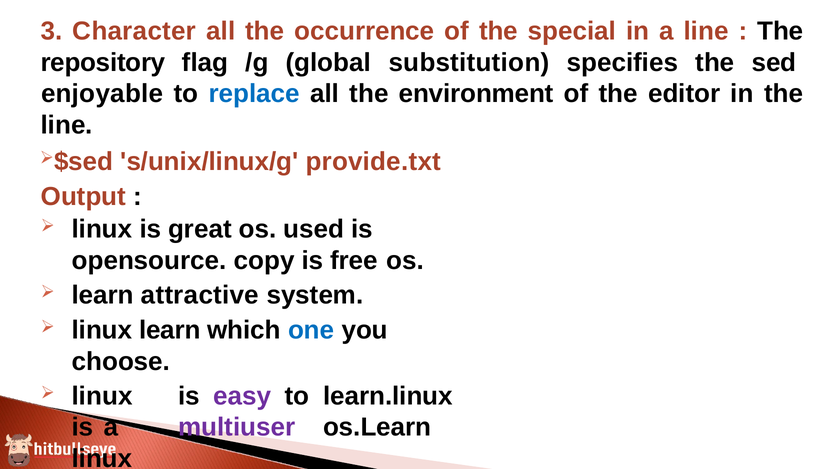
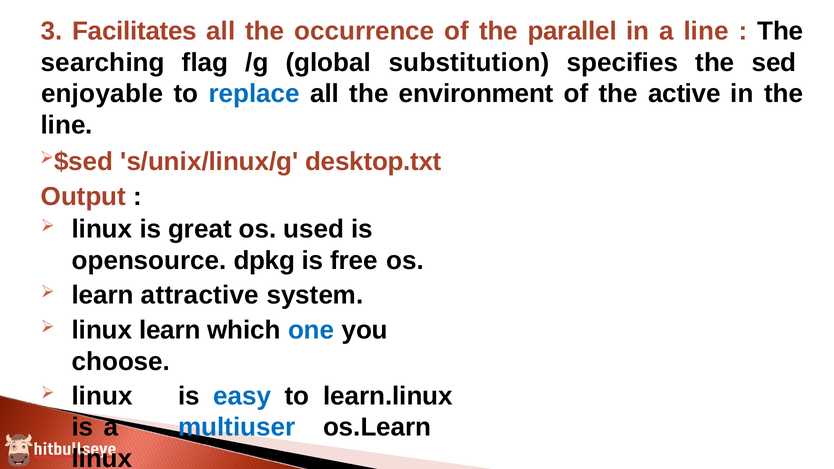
Character: Character -> Facilitates (135, 31)
special: special -> parallel (572, 31)
repository: repository -> searching (103, 63)
editor: editor -> active (684, 94)
provide.txt: provide.txt -> desktop.txt (373, 162)
copy: copy -> dpkg (264, 261)
easy colour: purple -> blue (242, 396)
multiuser colour: purple -> blue (237, 427)
